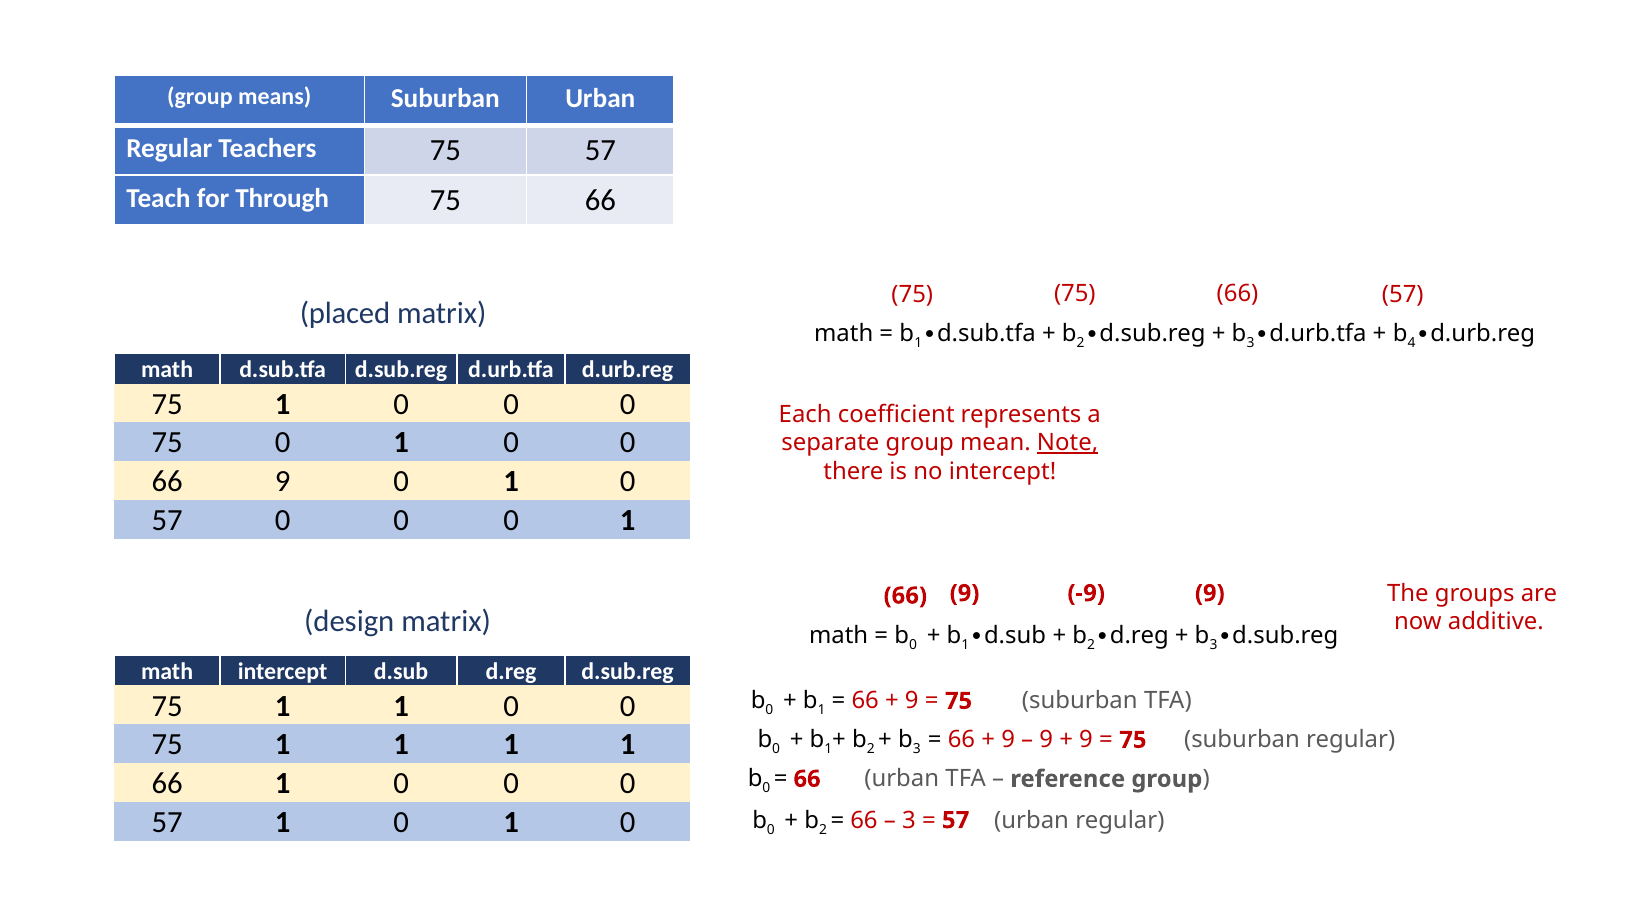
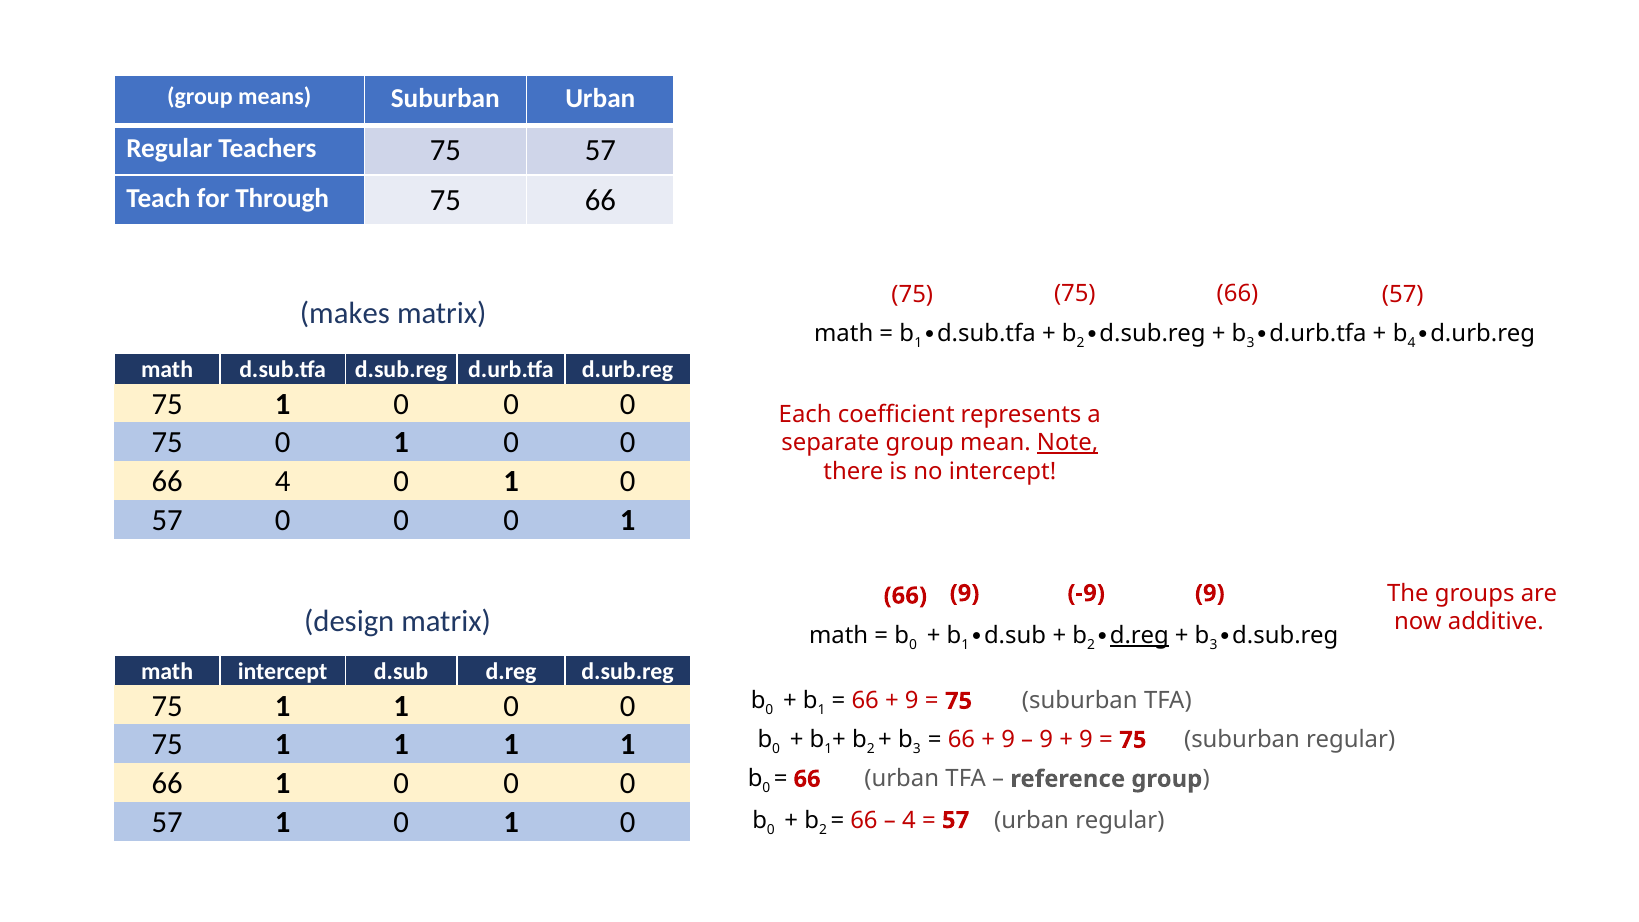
placed: placed -> makes (345, 314)
9: 9 -> 4 (283, 482)
d.reg underline: none -> present (1139, 636)
3: 3 -> 4 (909, 820)
